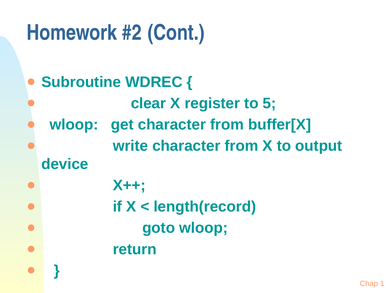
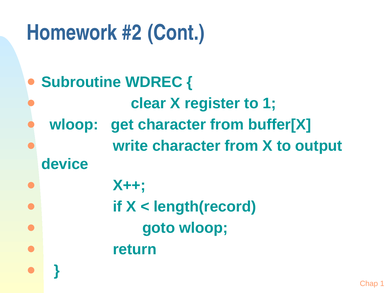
to 5: 5 -> 1 (269, 103)
